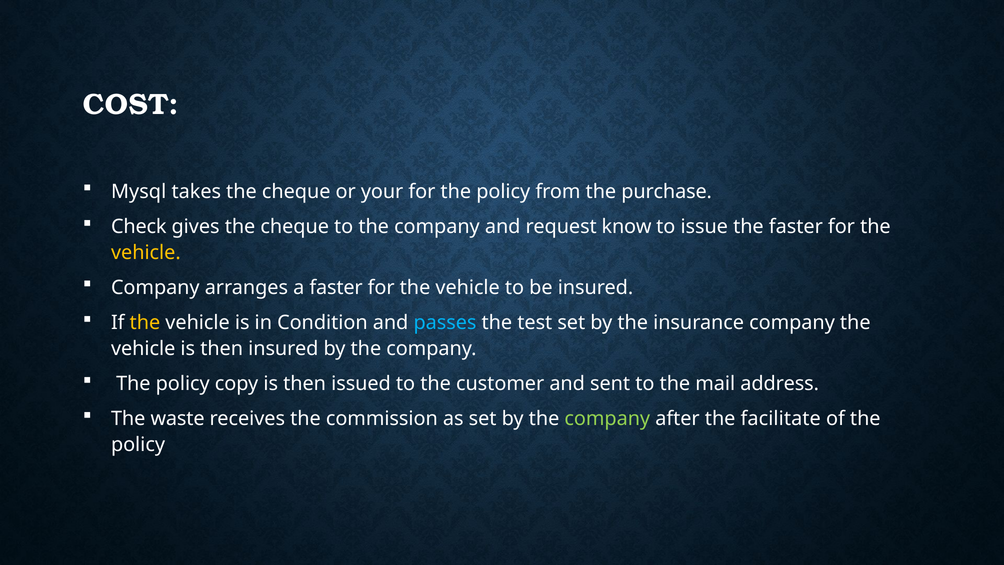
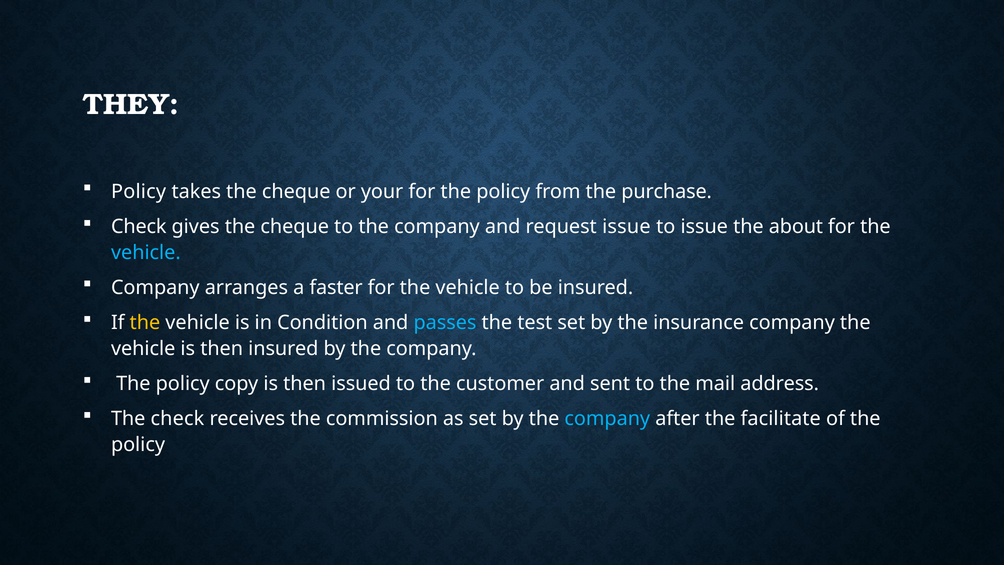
COST: COST -> THEY (131, 105)
Mysql: Mysql -> Policy (139, 192)
request know: know -> issue (626, 227)
the faster: faster -> about (796, 227)
vehicle colour: yellow -> light blue (146, 252)
The waste: waste -> check (177, 419)
company colour: light green -> light blue (607, 419)
